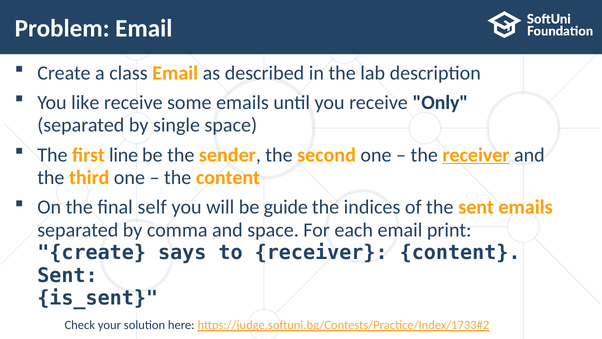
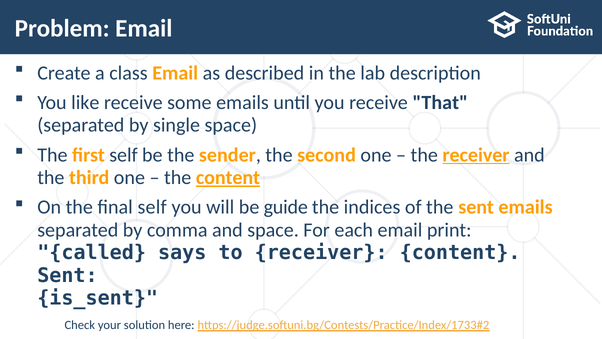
Only: Only -> That (440, 102)
first line: line -> self (123, 155)
content underline: none -> present (228, 177)
create: create -> called (92, 252)
